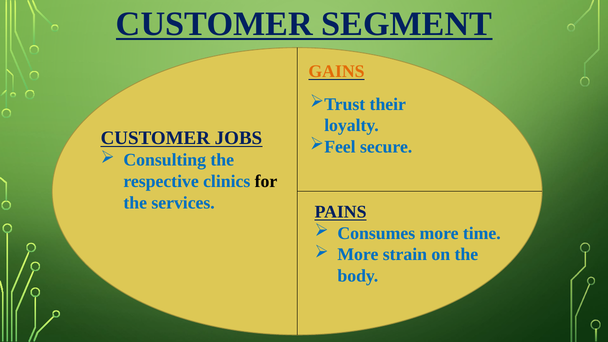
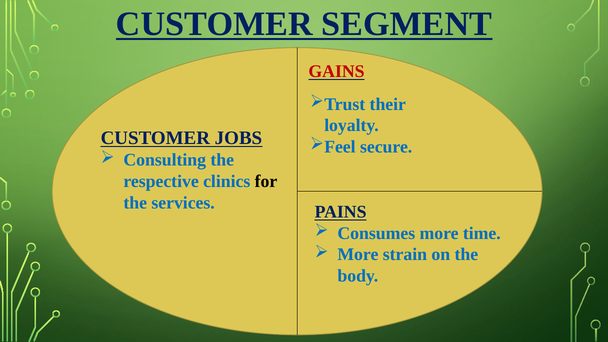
GAINS colour: orange -> red (337, 71)
